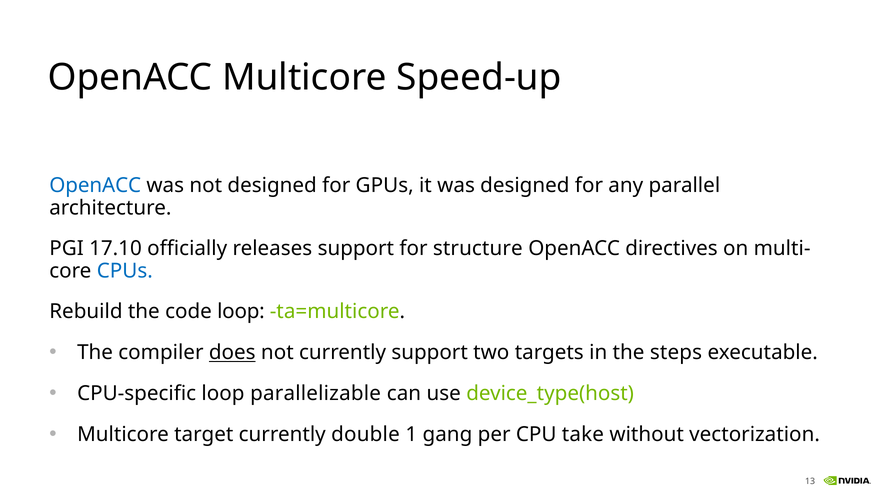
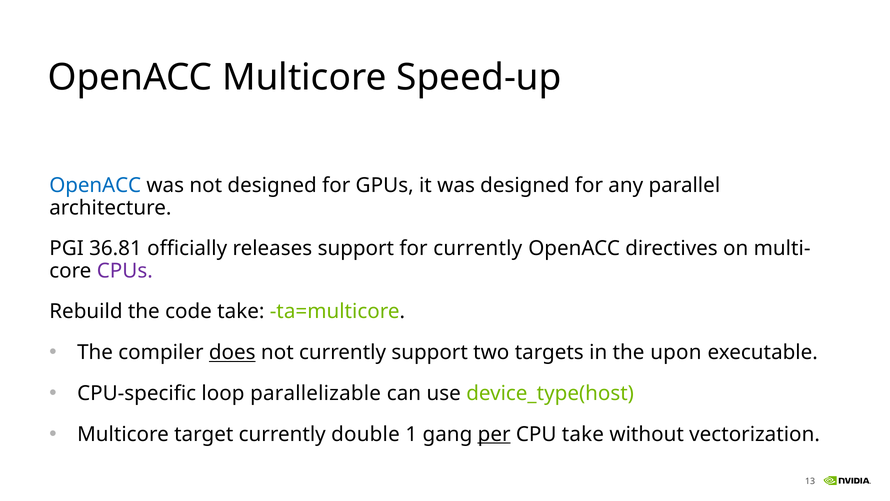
17.10: 17.10 -> 36.81 (115, 248)
for structure: structure -> currently (478, 248)
CPUs colour: blue -> purple (125, 271)
code loop: loop -> take (241, 311)
steps: steps -> upon (676, 352)
per underline: none -> present (494, 434)
